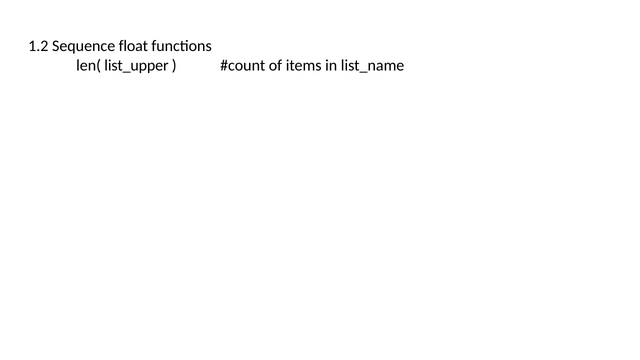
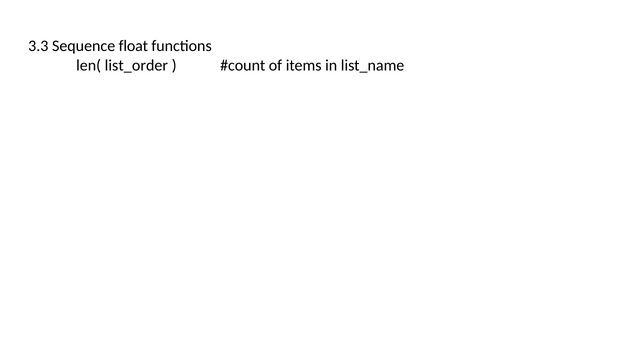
1.2: 1.2 -> 3.3 (38, 46)
list_upper: list_upper -> list_order (136, 65)
